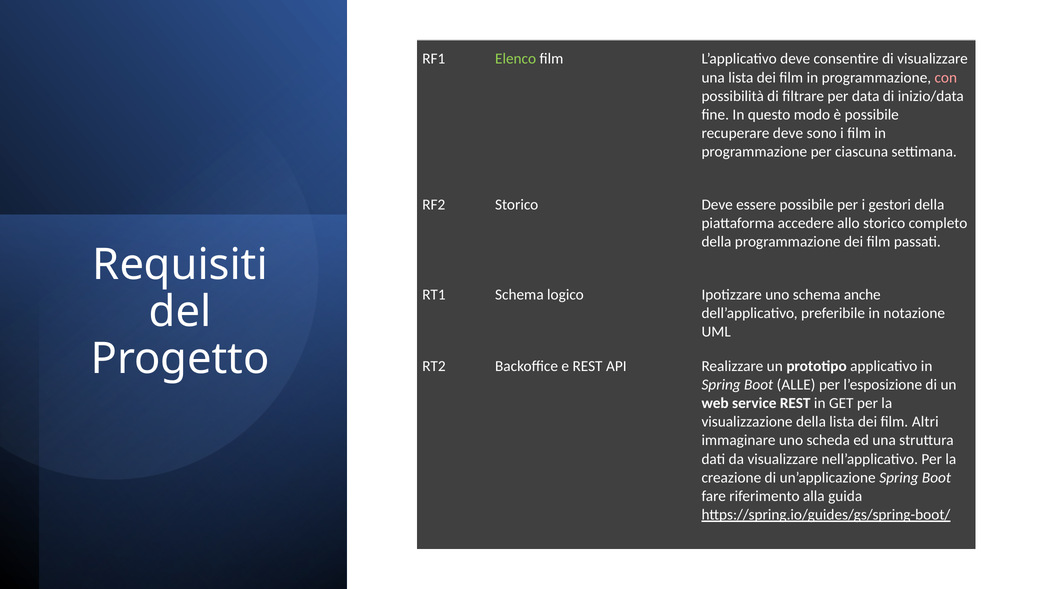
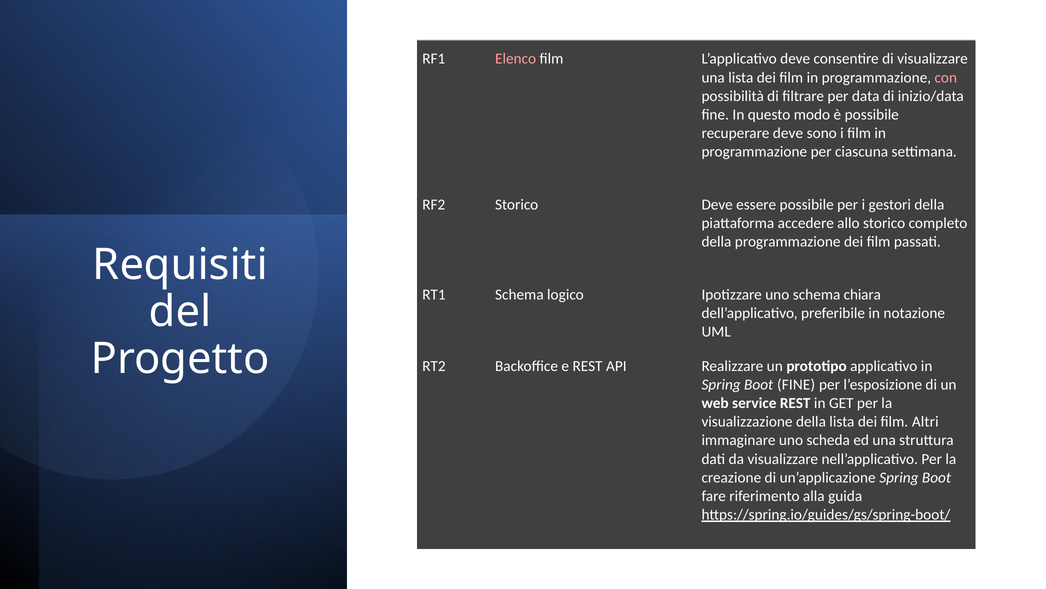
Elenco colour: light green -> pink (516, 59)
anche: anche -> chiara (862, 294)
Boot ALLE: ALLE -> FINE (796, 384)
